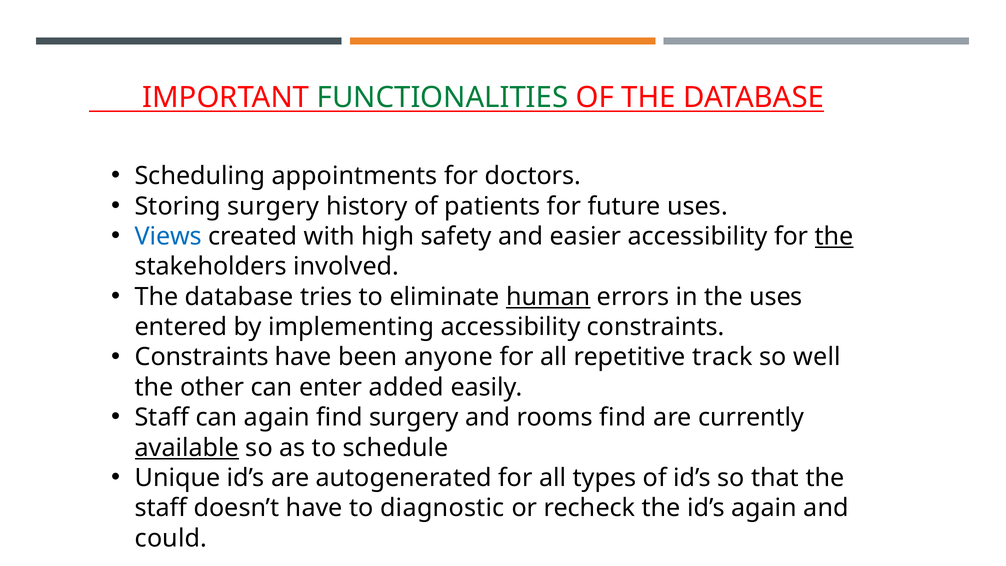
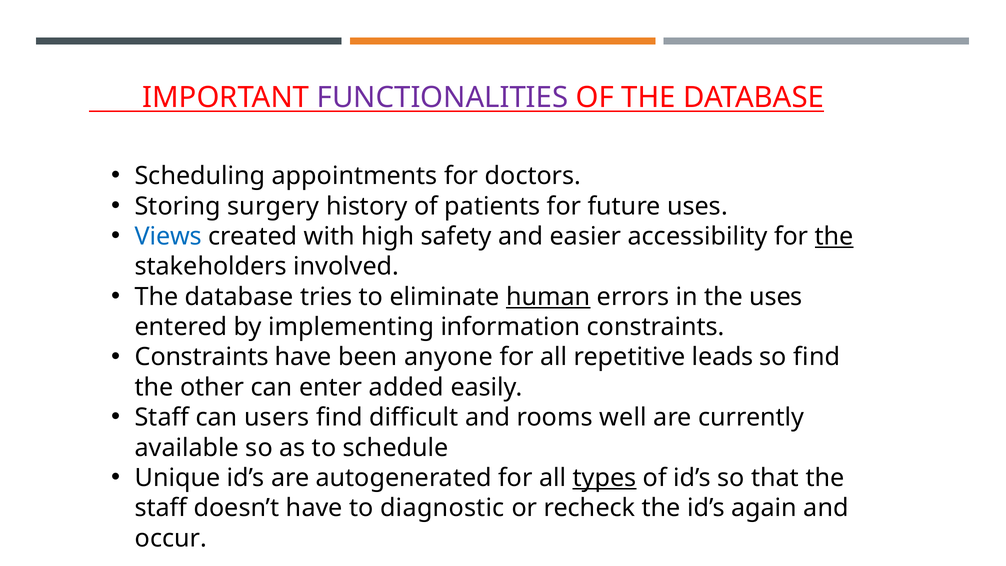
FUNCTIONALITIES colour: green -> purple (443, 98)
implementing accessibility: accessibility -> information (510, 327)
track: track -> leads (723, 357)
so well: well -> find (817, 357)
can again: again -> users (277, 417)
find surgery: surgery -> difficult (414, 417)
rooms find: find -> well (623, 417)
available underline: present -> none (187, 448)
types underline: none -> present (604, 478)
could: could -> occur (171, 538)
